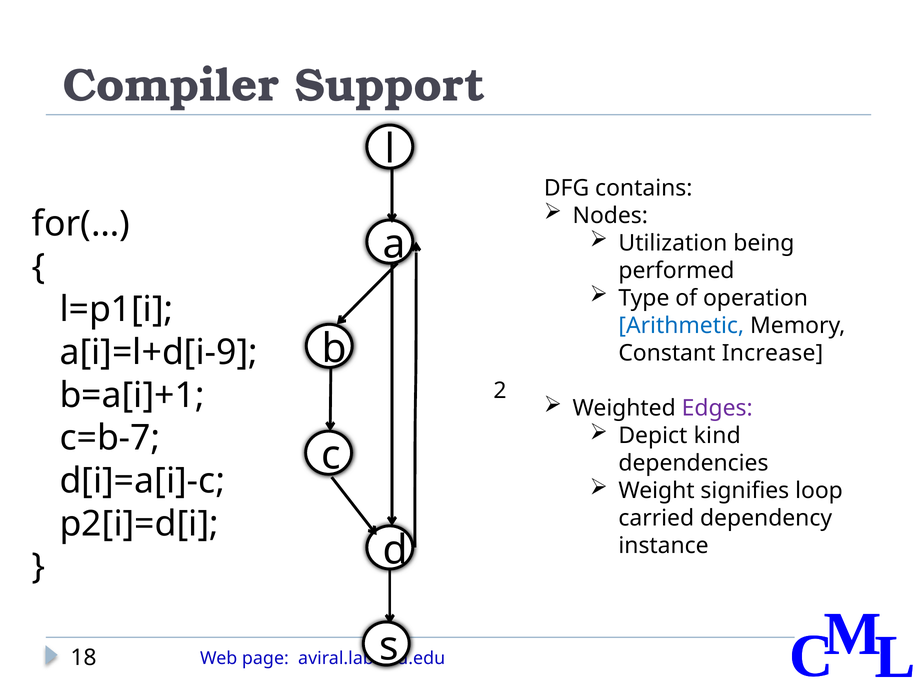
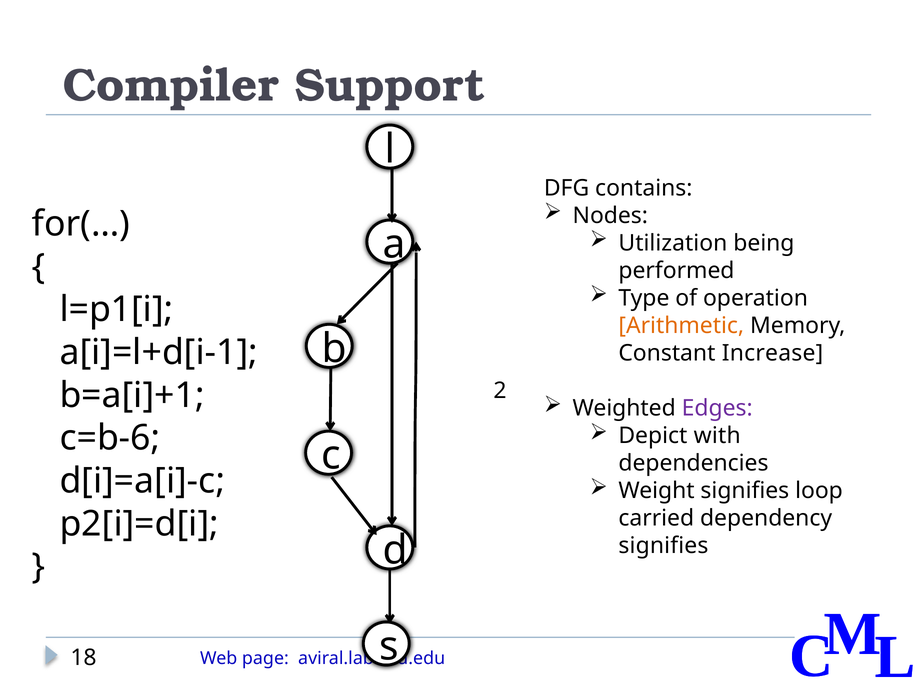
Arithmetic colour: blue -> orange (681, 326)
a[i]=l+d[i-9: a[i]=l+d[i-9 -> a[i]=l+d[i-1 (159, 352)
kind: kind -> with (717, 436)
c=b-7: c=b-7 -> c=b-6 (110, 438)
instance: instance -> signifies (663, 546)
